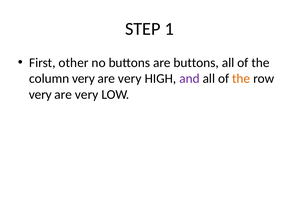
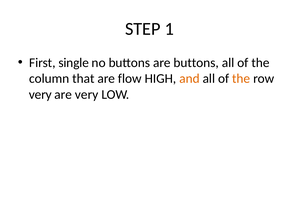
other: other -> single (74, 63)
column very: very -> that (83, 79)
very: very -> flow (130, 79)
and colour: purple -> orange (189, 79)
